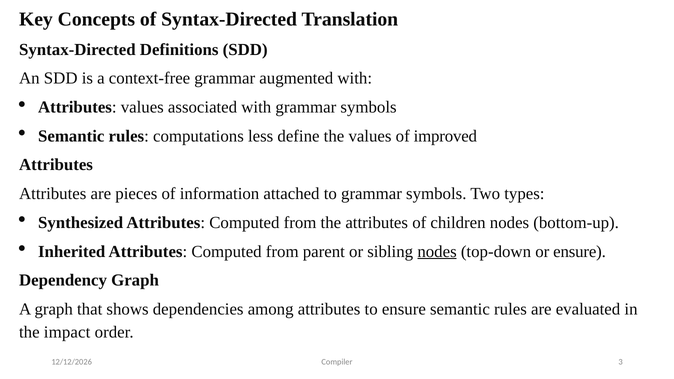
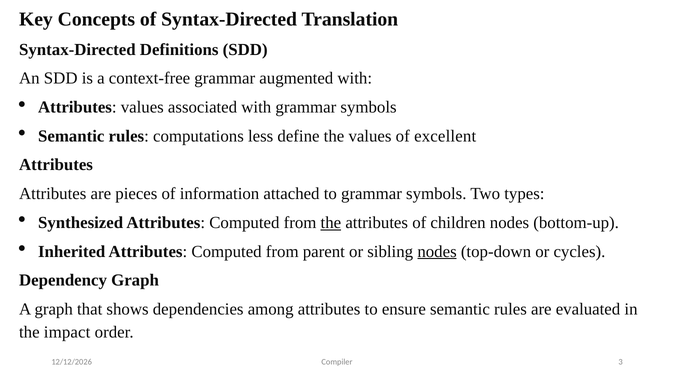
improved: improved -> excellent (445, 136)
the underline: none -> present (331, 223)
or ensure: ensure -> cycles (579, 252)
